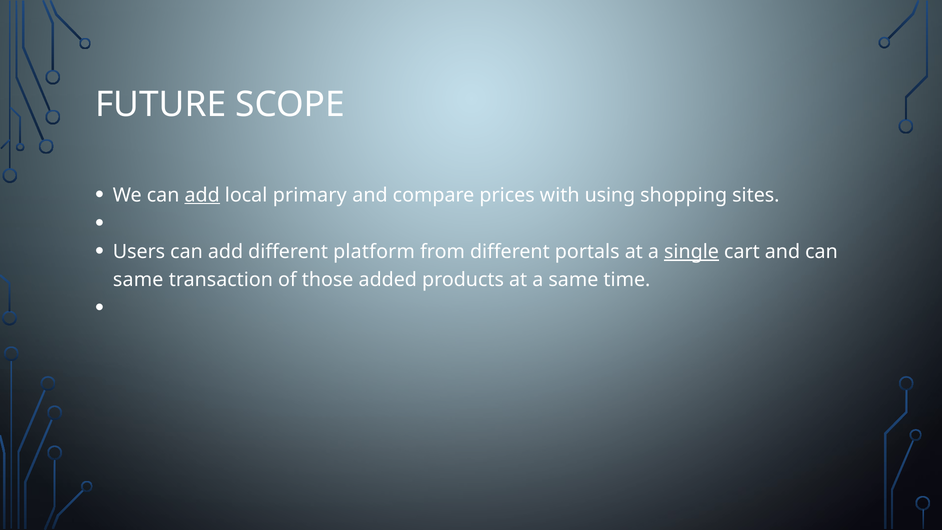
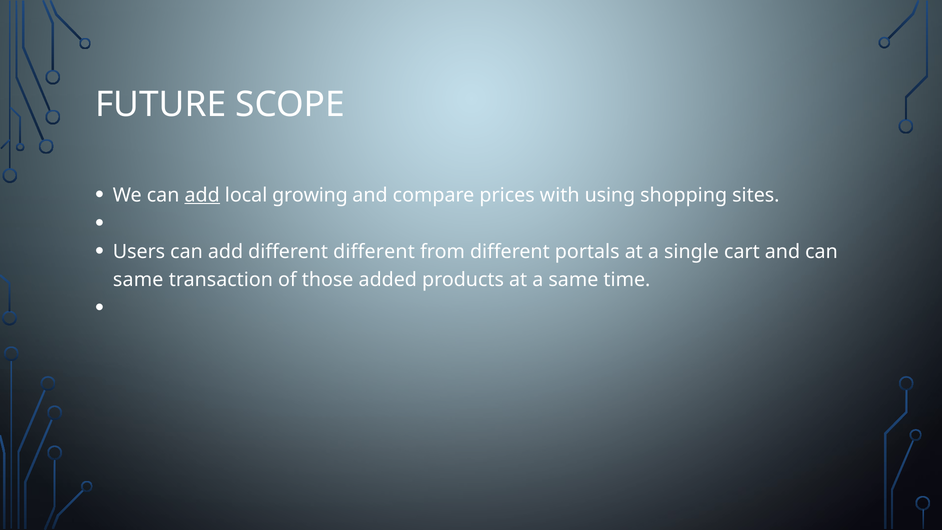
primary: primary -> growing (310, 195)
different platform: platform -> different (374, 252)
single underline: present -> none (692, 252)
